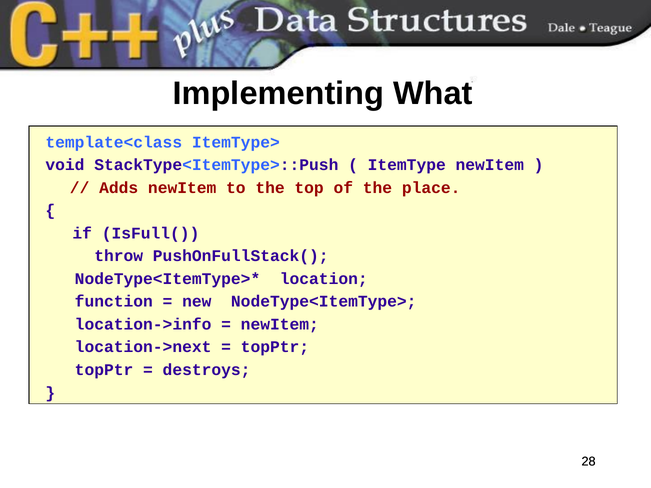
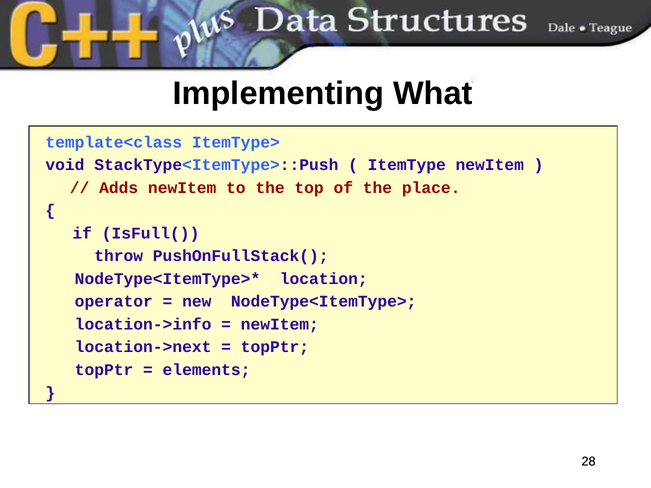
function: function -> operator (114, 302)
destroys: destroys -> elements (207, 370)
